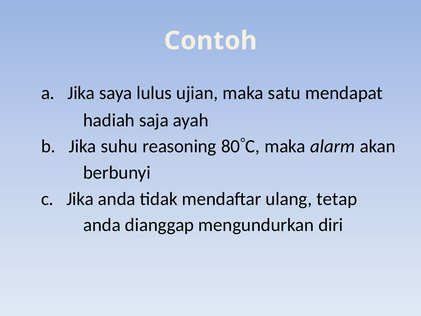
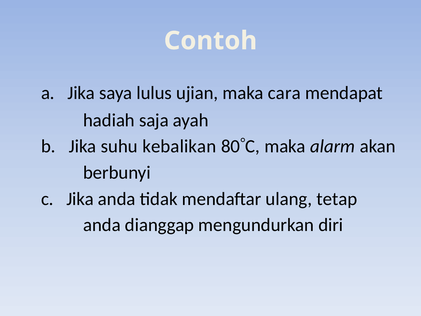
satu: satu -> cara (284, 93)
reasoning: reasoning -> kebalikan (179, 146)
